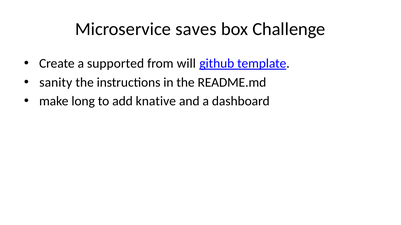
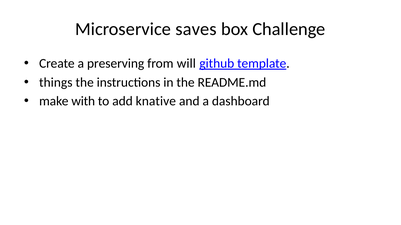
supported: supported -> preserving (116, 64)
sanity: sanity -> things (56, 83)
long: long -> with (83, 101)
